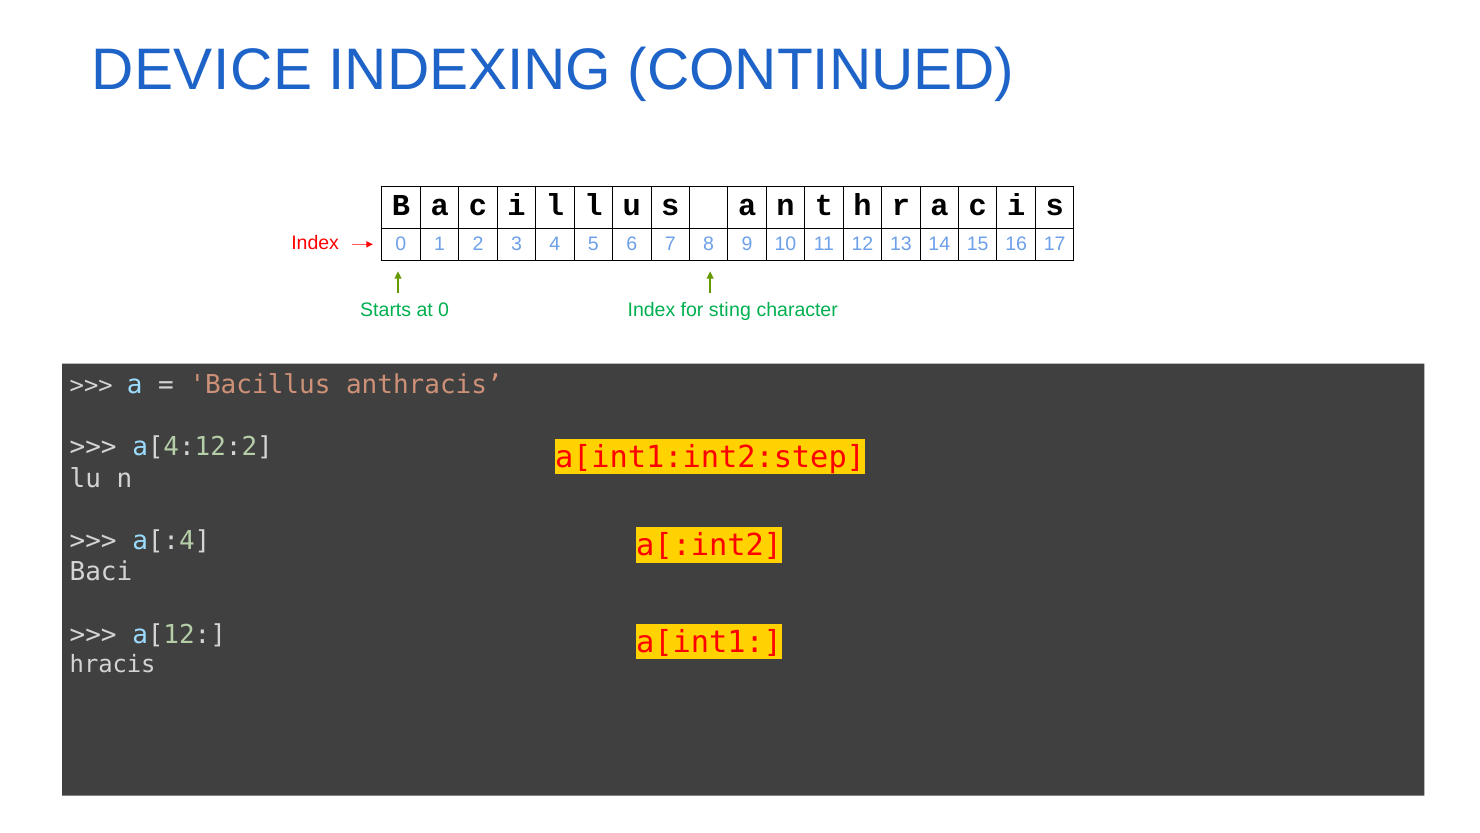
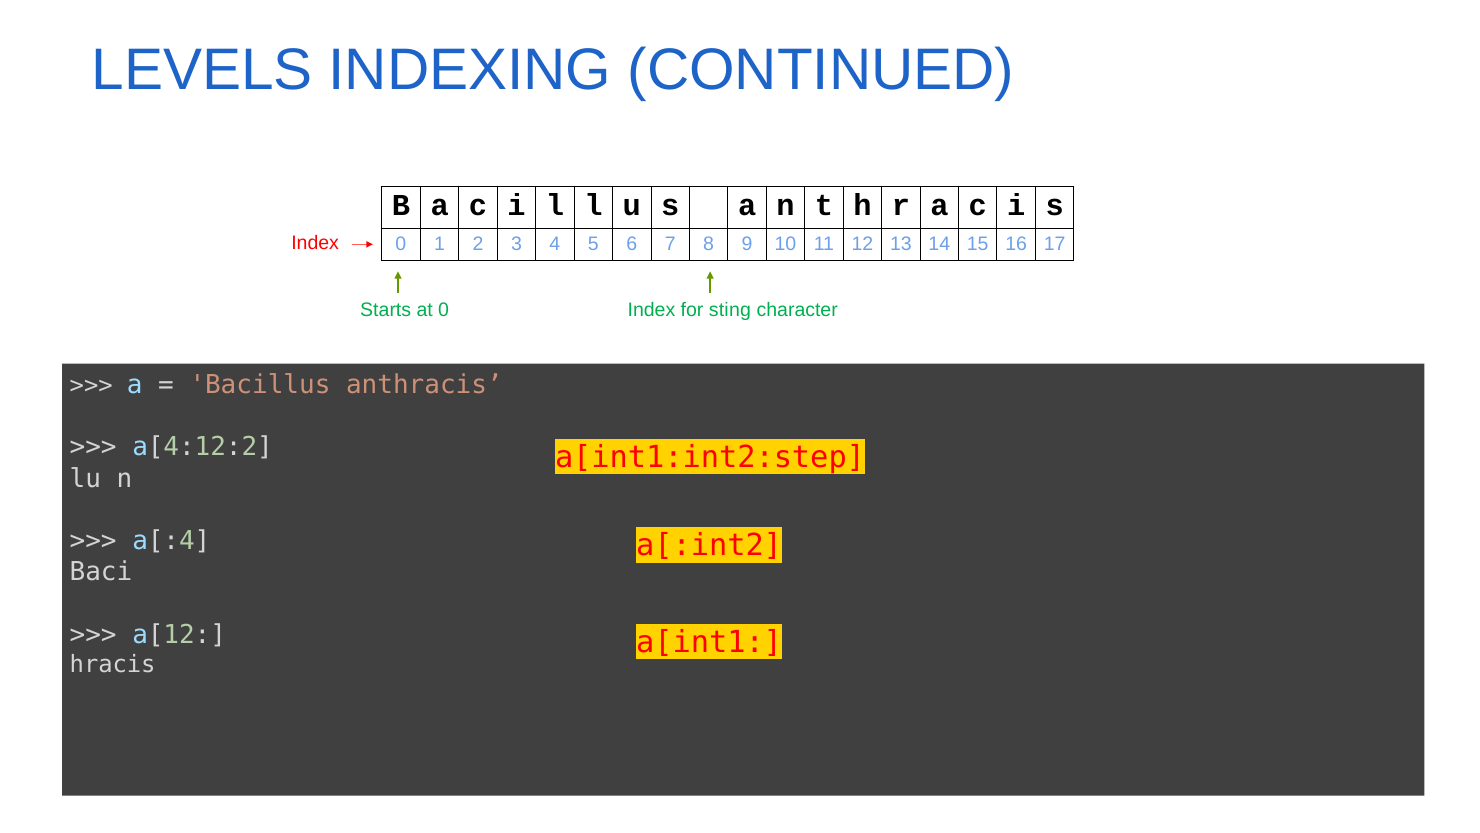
DEVICE: DEVICE -> LEVELS (202, 70)
